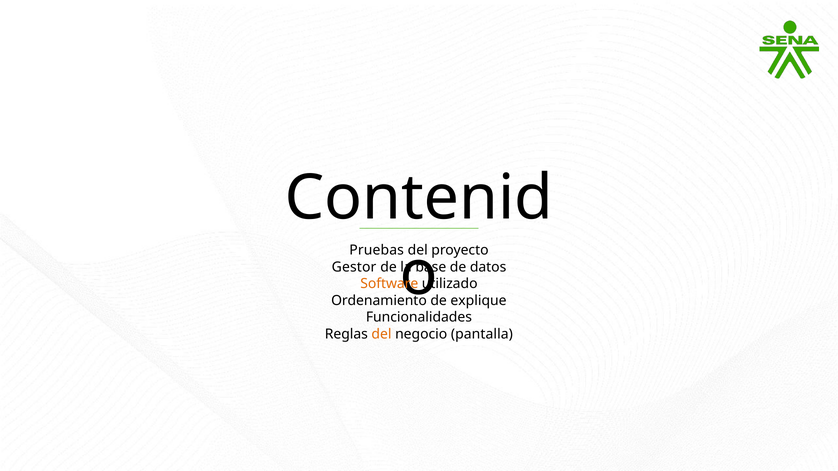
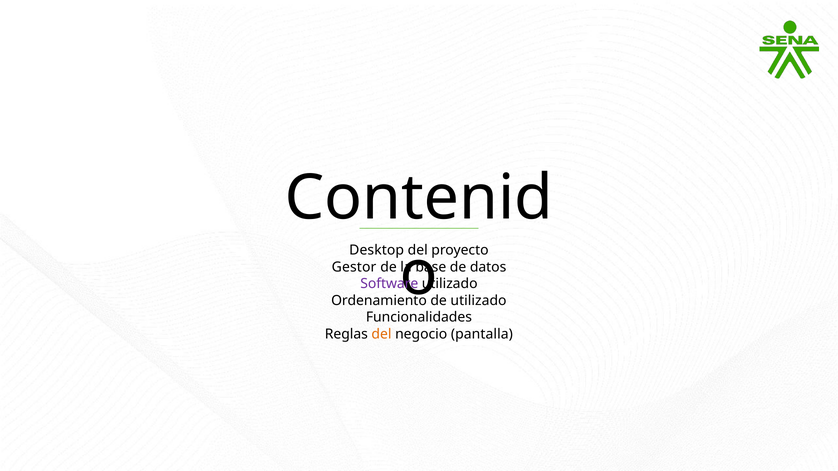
Pruebas: Pruebas -> Desktop (377, 251)
Software colour: orange -> purple (389, 284)
explique: explique -> utilizado (479, 301)
